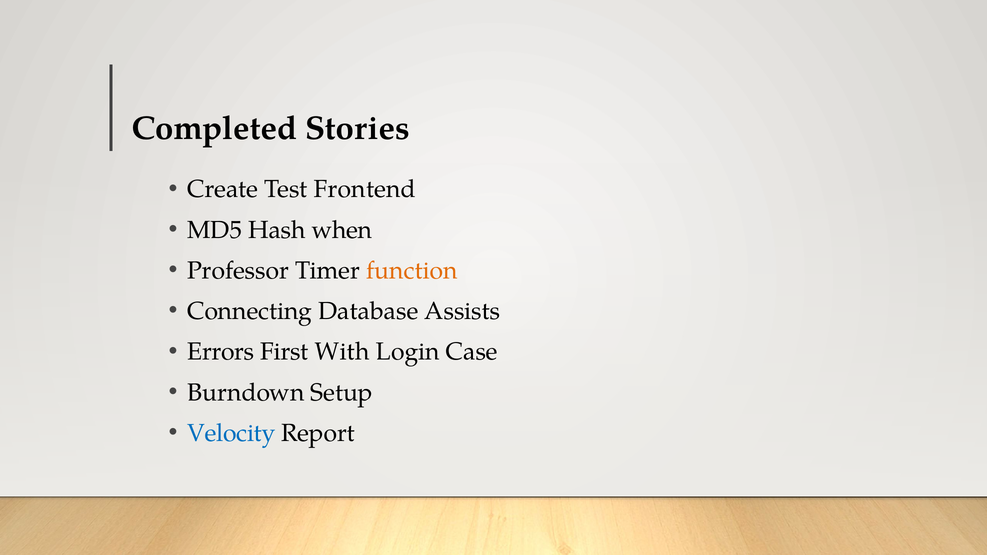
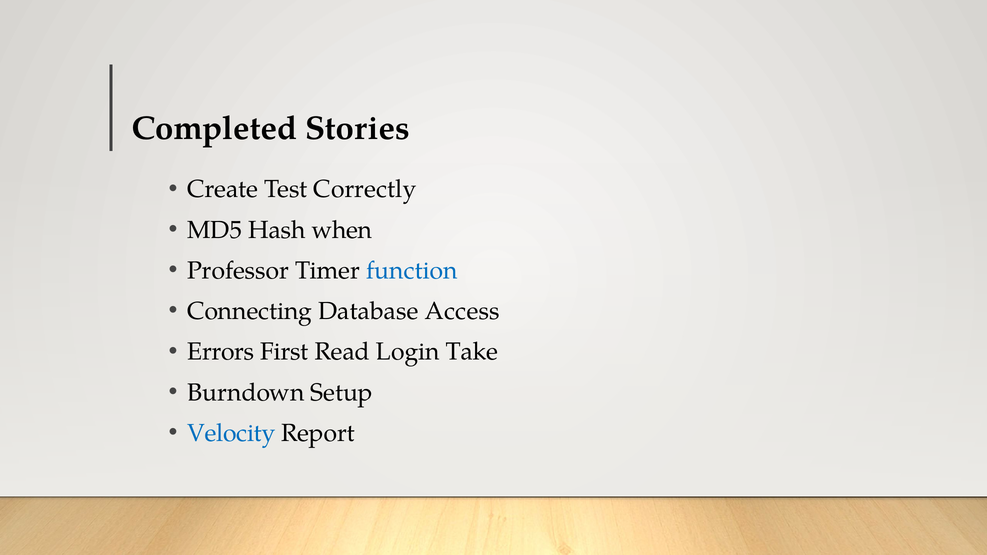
Frontend: Frontend -> Correctly (365, 189)
function colour: orange -> blue (412, 271)
Assists: Assists -> Access (462, 311)
With: With -> Read (342, 352)
Case: Case -> Take (472, 352)
